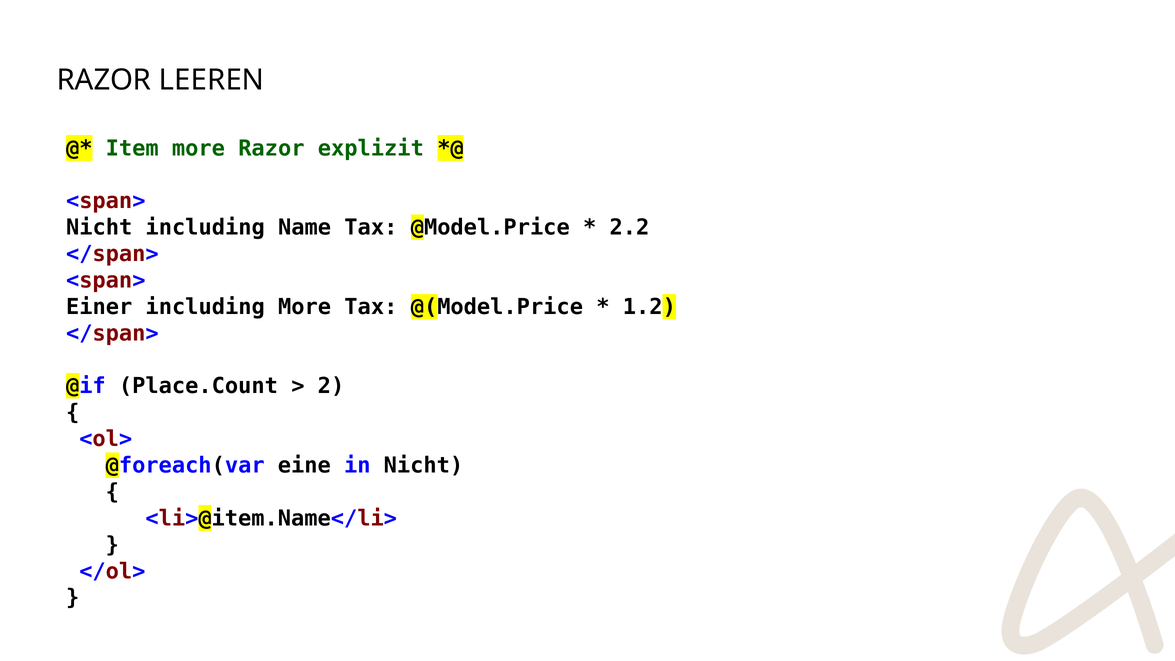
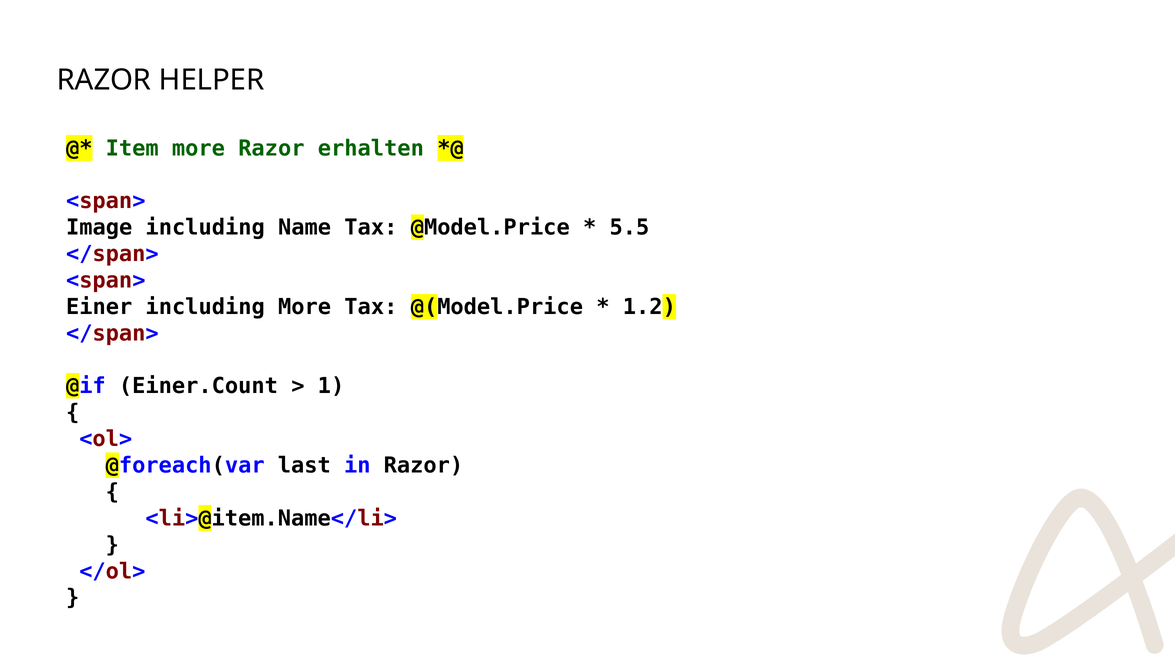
LEEREN: LEEREN -> HELPER (212, 80)
explizit: explizit -> erhalten (371, 148)
Nicht: Nicht -> Image (99, 228)
2.2: 2.2 -> 5.5 (629, 228)
Place.Count: Place.Count -> Einer.Count (198, 386)
2: 2 -> 1 (331, 386)
eine: eine -> last (304, 466)
in Nicht: Nicht -> Razor (423, 466)
